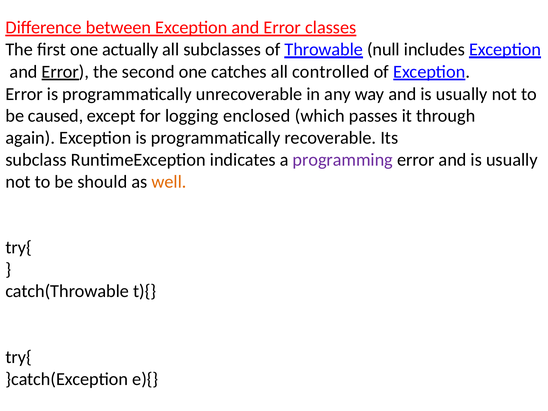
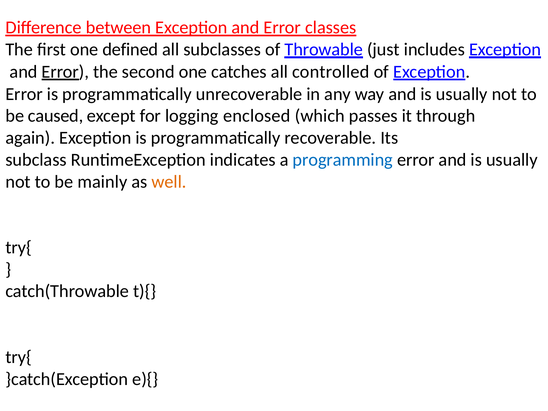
actually: actually -> defined (130, 49)
null: null -> just (383, 49)
programming colour: purple -> blue (343, 160)
should: should -> mainly (102, 182)
